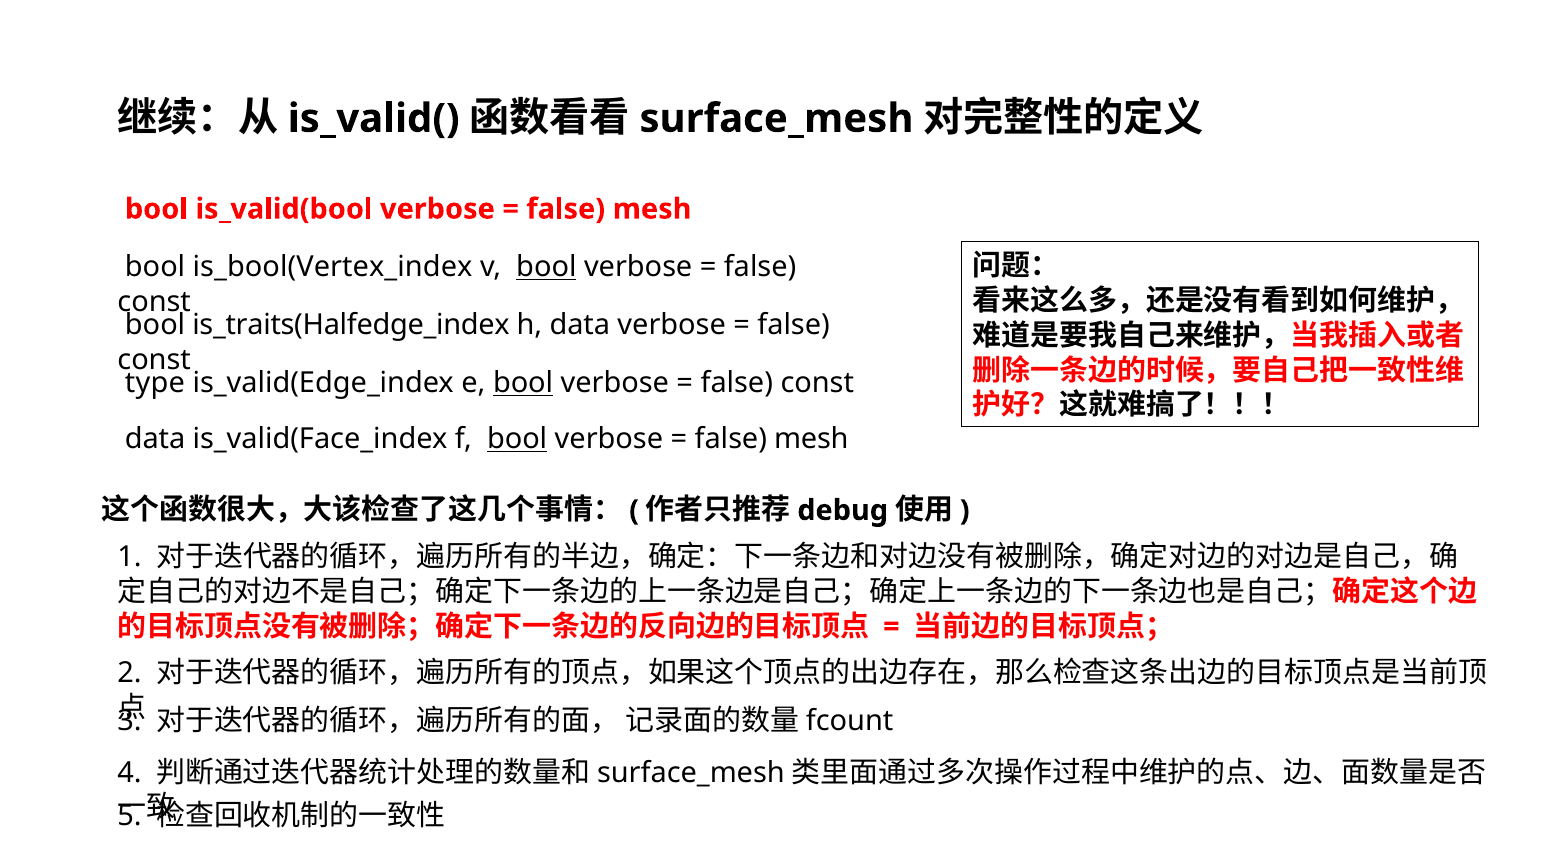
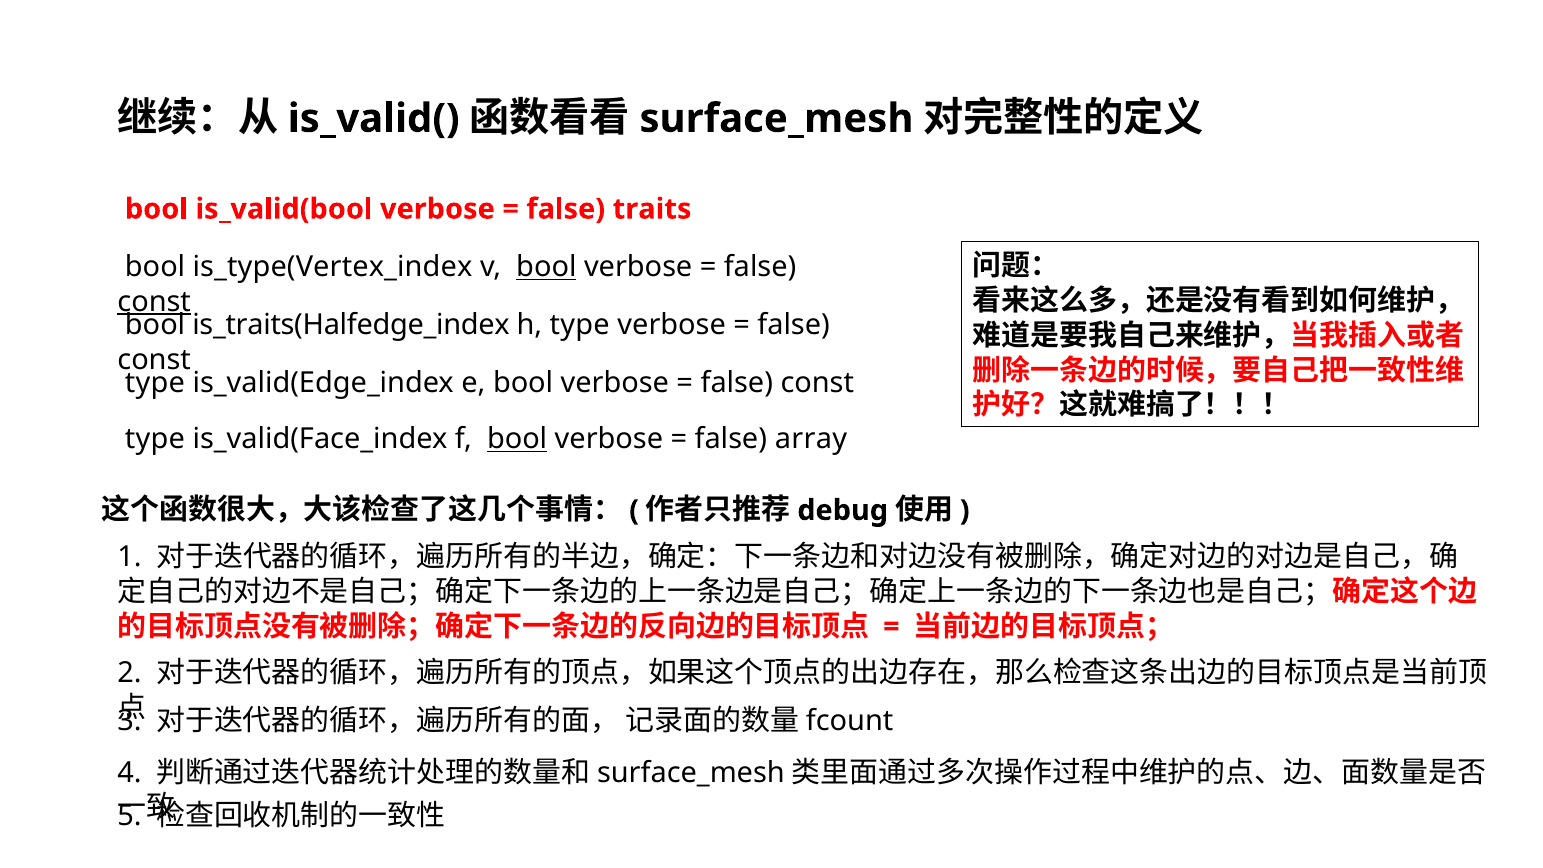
mesh: mesh -> traits (652, 209)
is_bool(Vertex_index: is_bool(Vertex_index -> is_type(Vertex_index (333, 267)
const underline: none -> present (154, 302)
h data: data -> type (580, 325)
bool underline: present -> none (523, 383)
data: data -> type (155, 439)
mesh: mesh -> array (811, 439)
